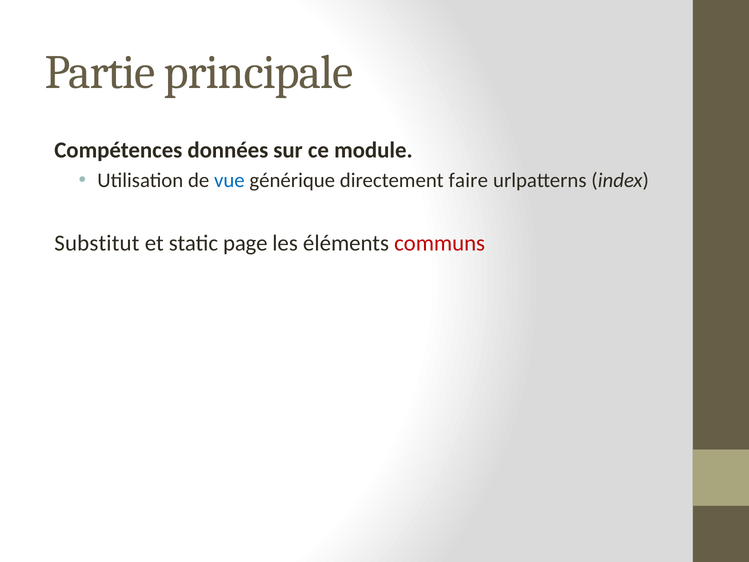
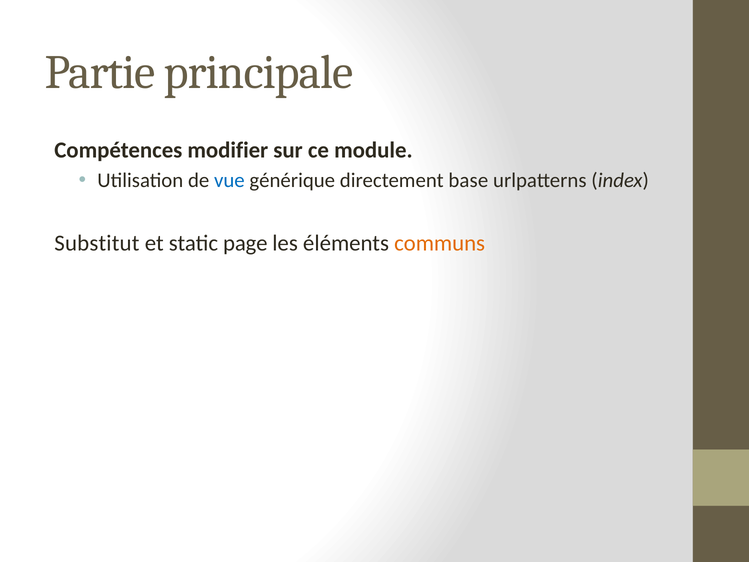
données: données -> modifier (228, 150)
faire: faire -> base (468, 180)
communs colour: red -> orange (440, 243)
